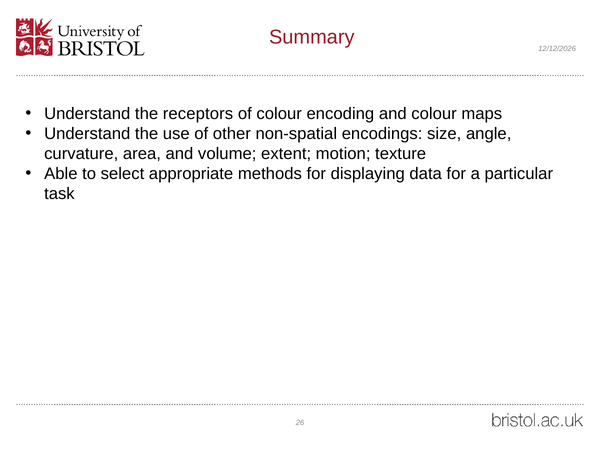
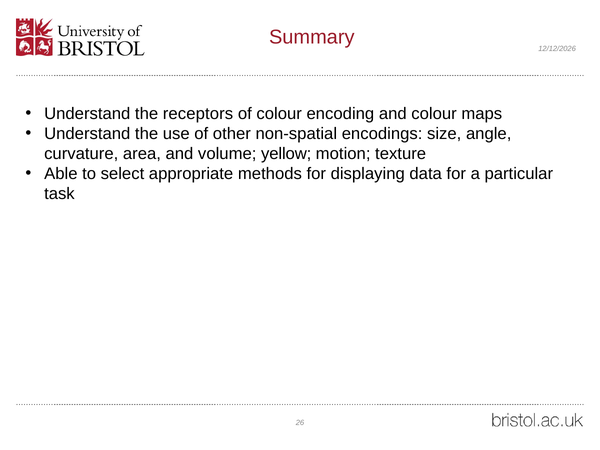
extent: extent -> yellow (286, 154)
